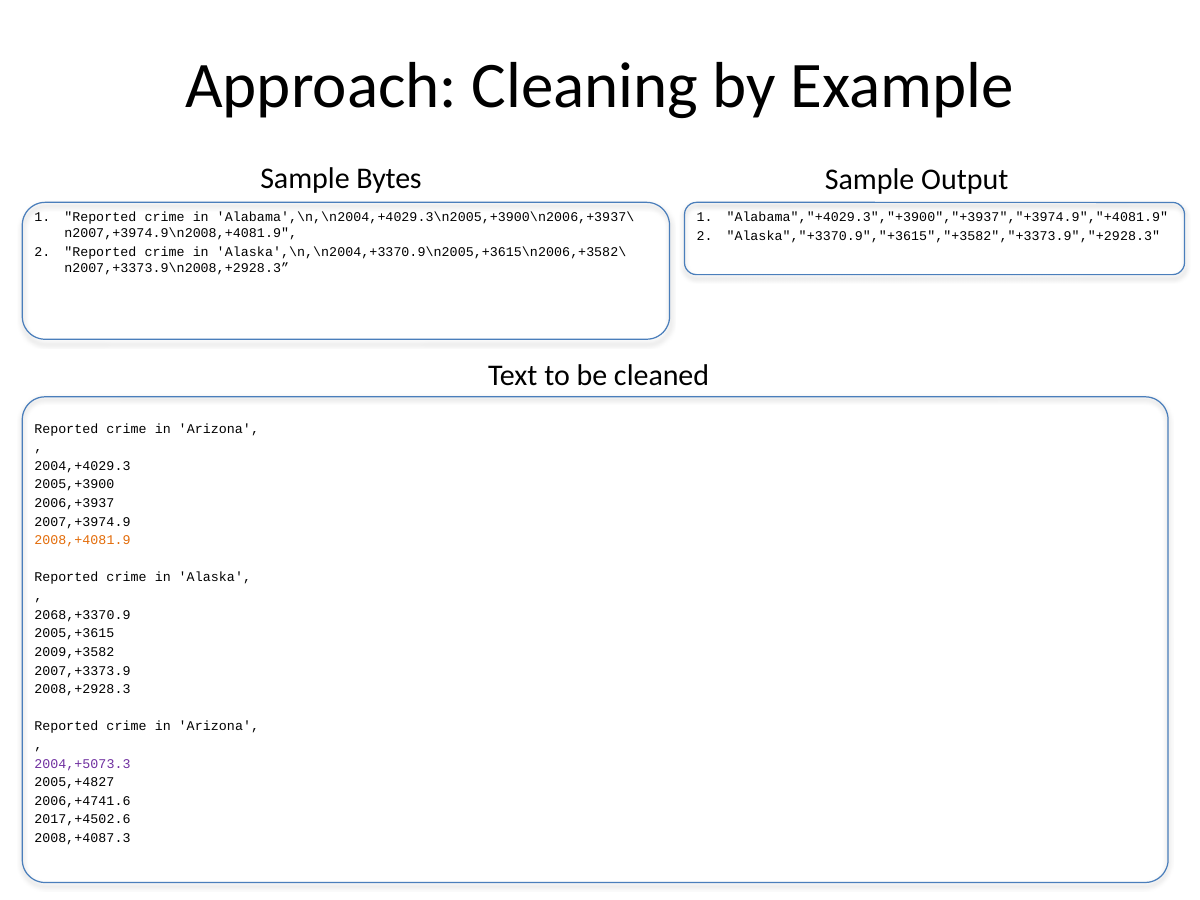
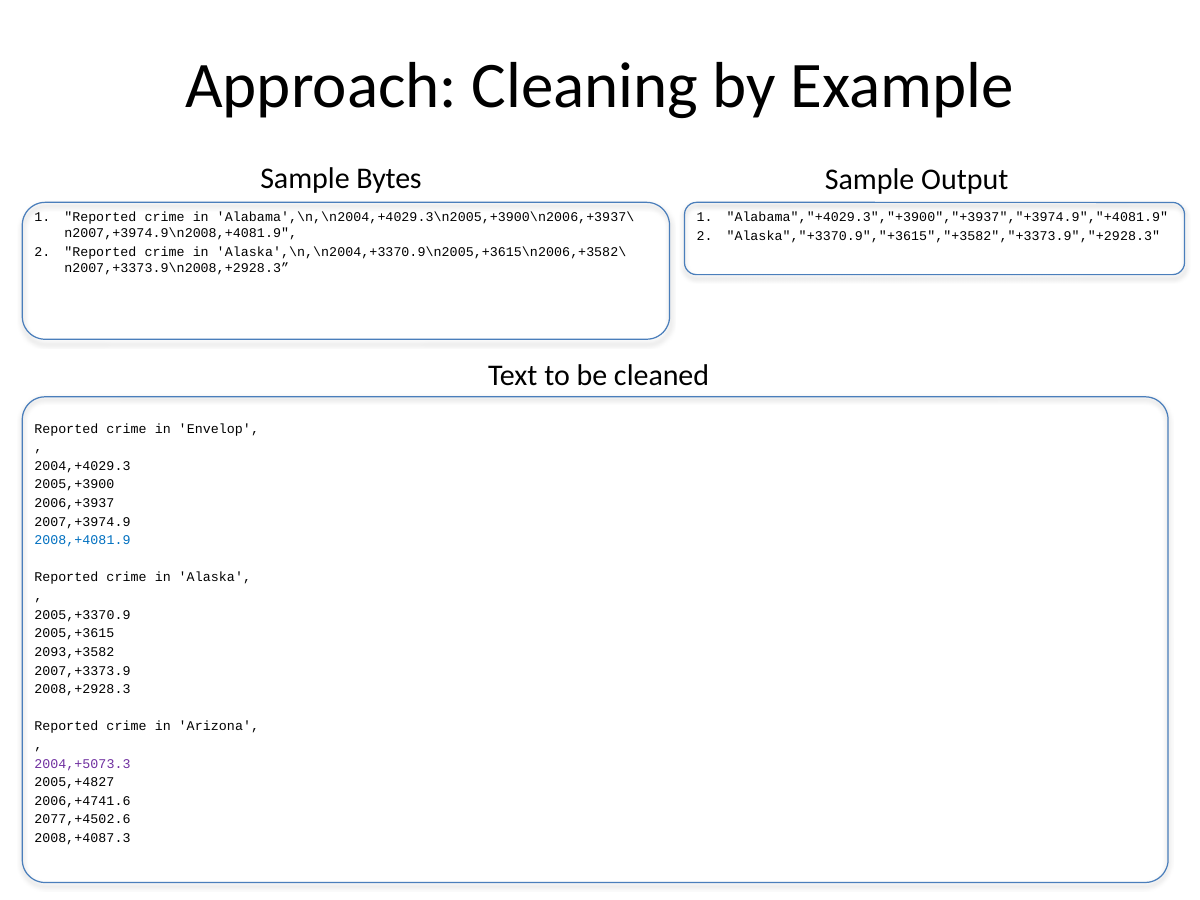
Arizona: Arizona -> Envelop (219, 429)
2008,+4081.9 colour: orange -> blue (82, 540)
2068,+3370.9: 2068,+3370.9 -> 2005,+3370.9 (82, 615)
2009,+3582: 2009,+3582 -> 2093,+3582 (74, 652)
2017,+4502.6: 2017,+4502.6 -> 2077,+4502.6 (82, 820)
